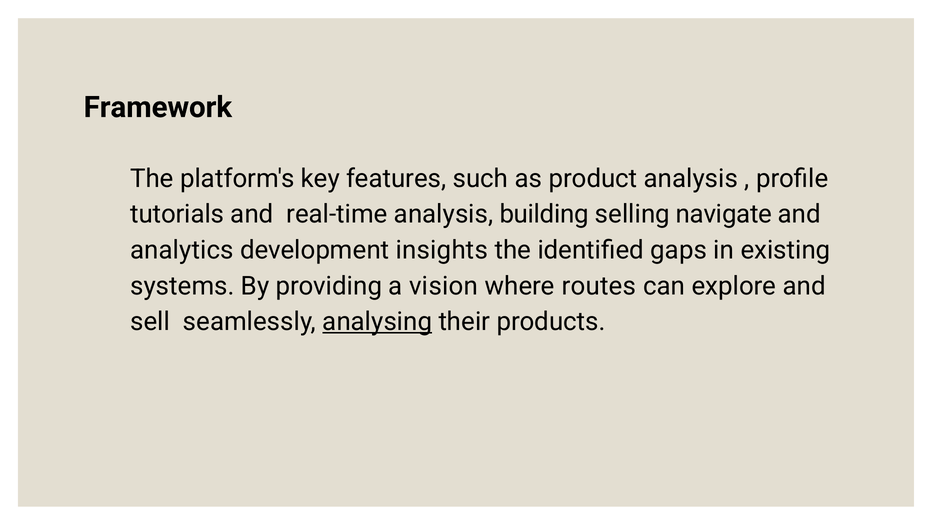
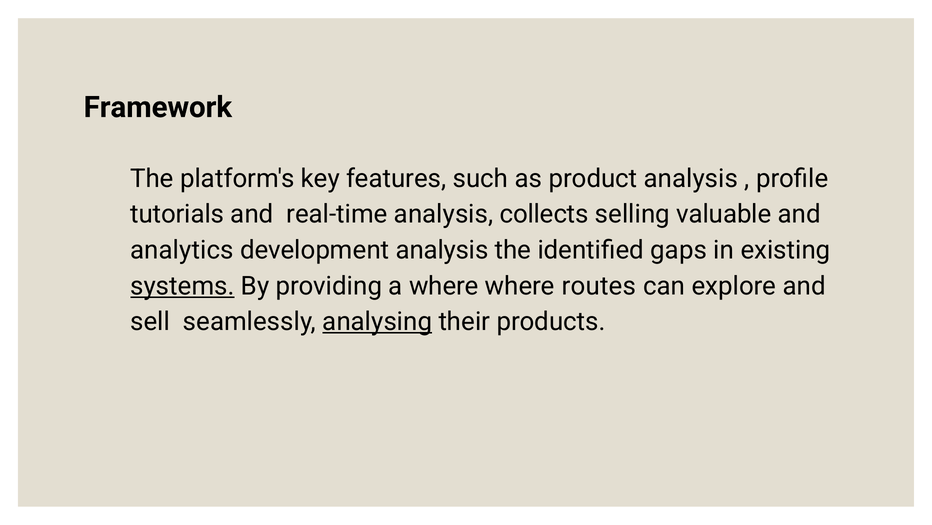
building: building -> collects (544, 214)
navigate: navigate -> valuable (724, 214)
development insights: insights -> analysis (442, 250)
systems underline: none -> present (182, 286)
a vision: vision -> where (444, 286)
